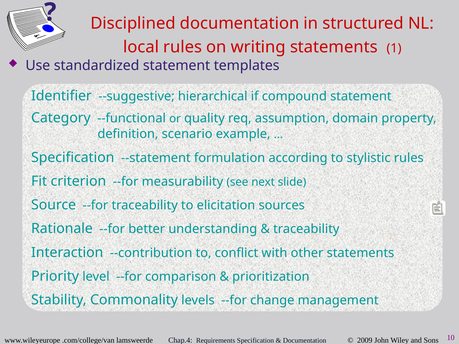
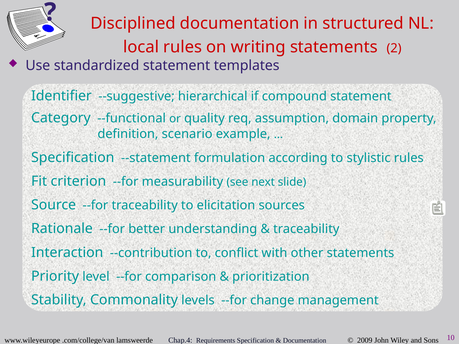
1: 1 -> 2 (394, 48)
